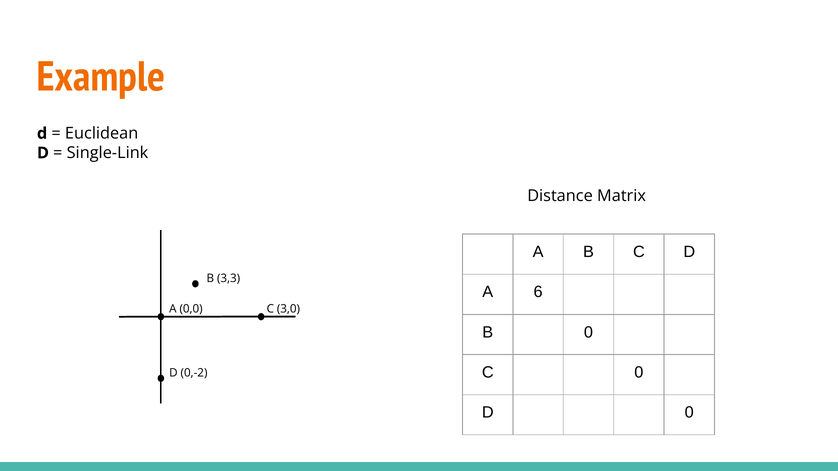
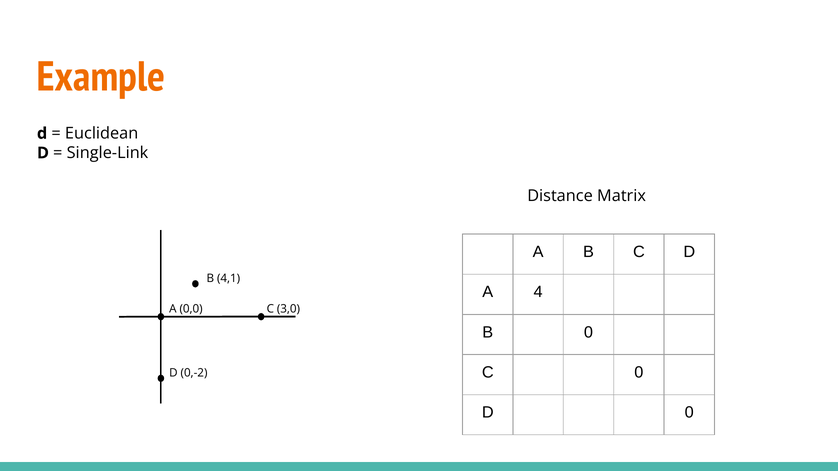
3,3: 3,3 -> 4,1 (229, 278)
6: 6 -> 4 (538, 292)
